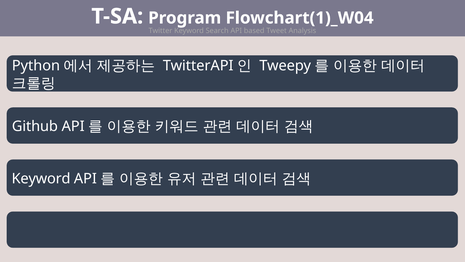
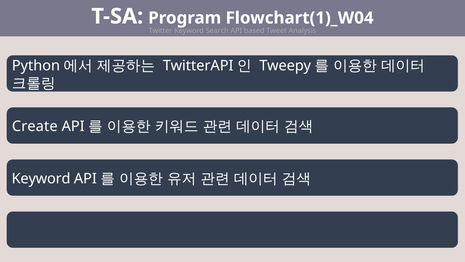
Github: Github -> Create (35, 126)
